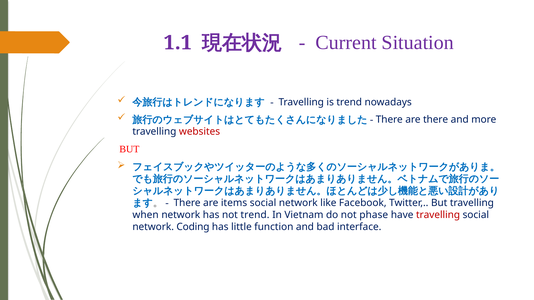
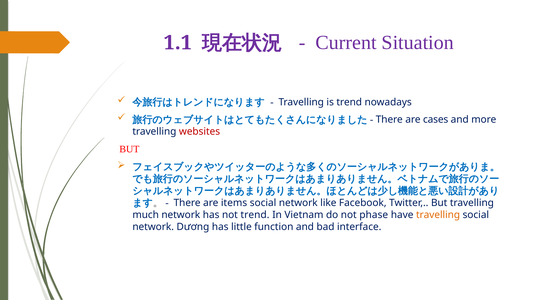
are there: there -> cases (436, 120)
when: when -> much (146, 215)
travelling colour: red -> orange (438, 215)
Coding: Coding -> Dương (193, 227)
